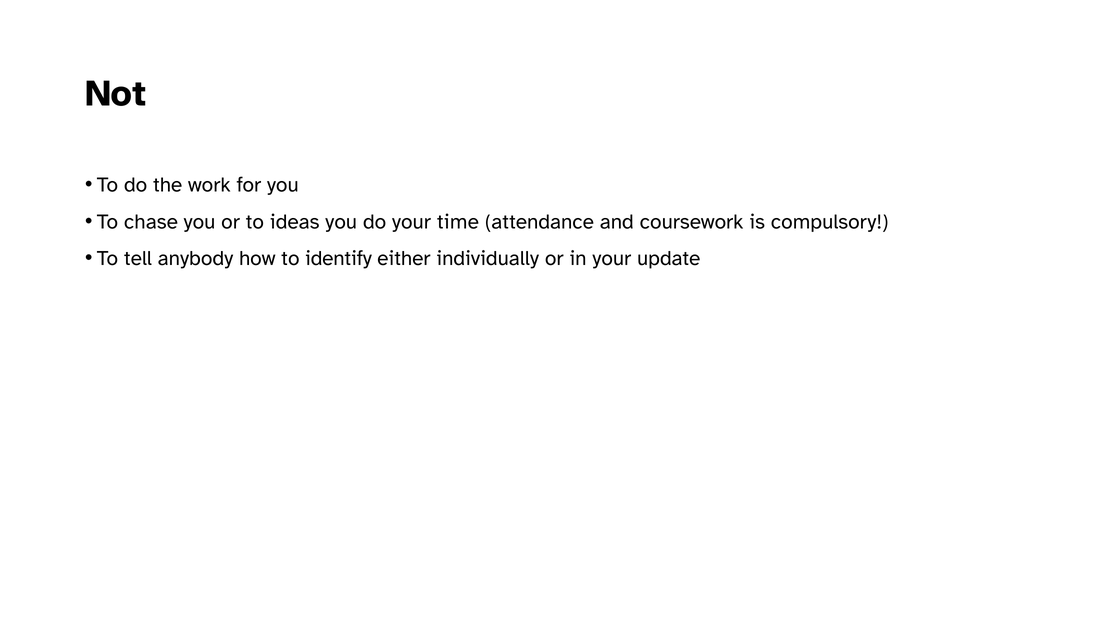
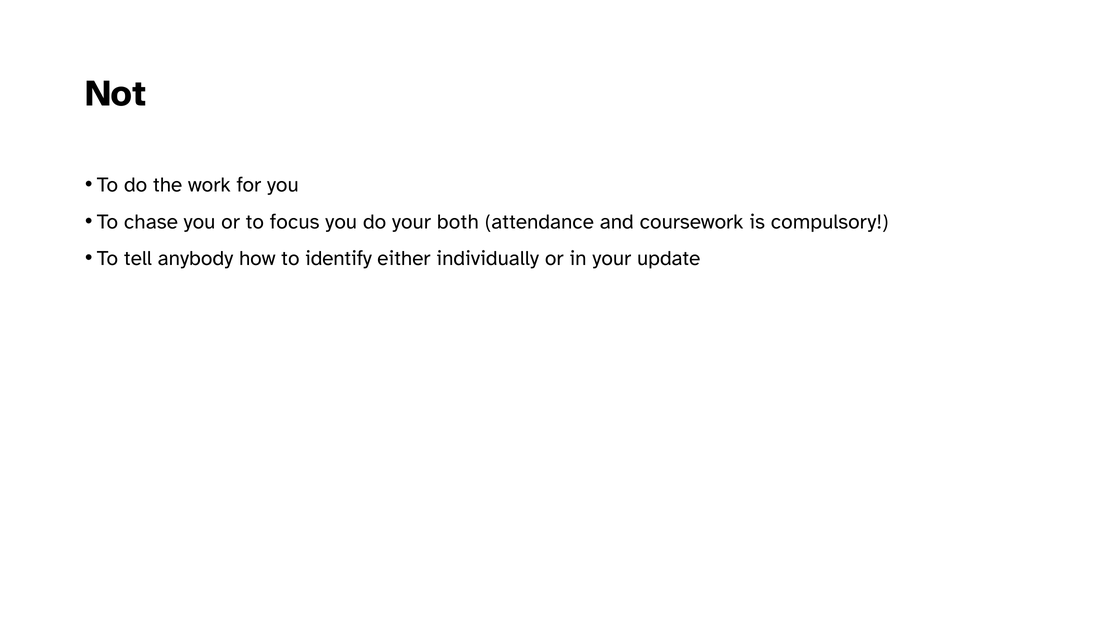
ideas: ideas -> focus (295, 222)
time: time -> both (458, 222)
